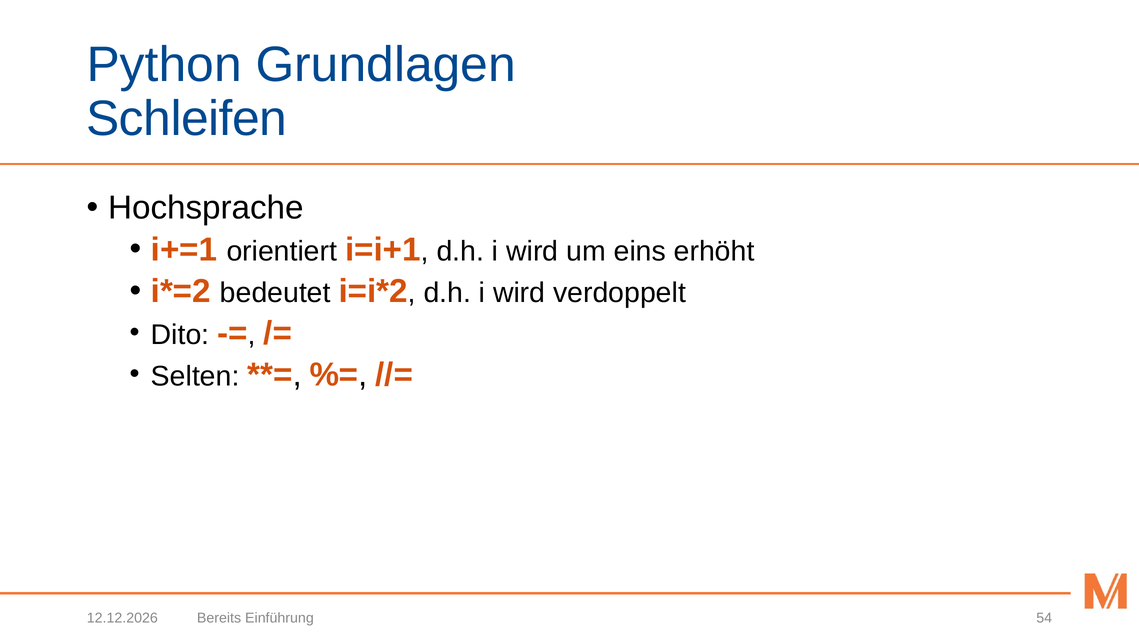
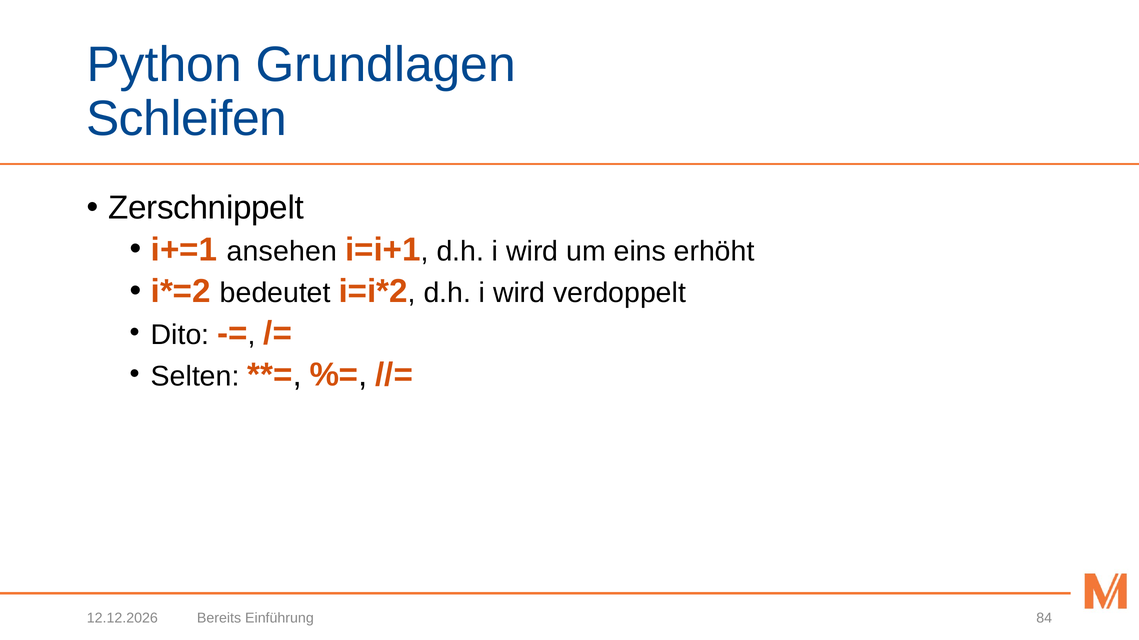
Hochsprache: Hochsprache -> Zerschnippelt (206, 208)
orientiert: orientiert -> ansehen (282, 252)
54: 54 -> 84 (1044, 619)
